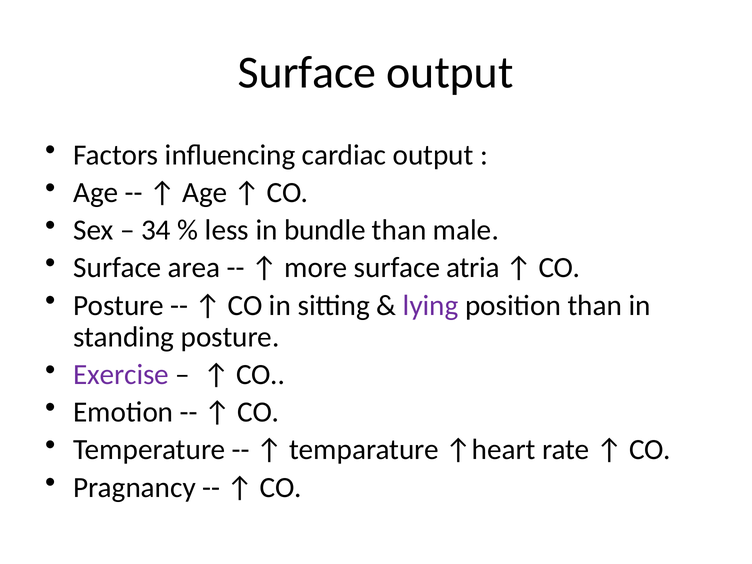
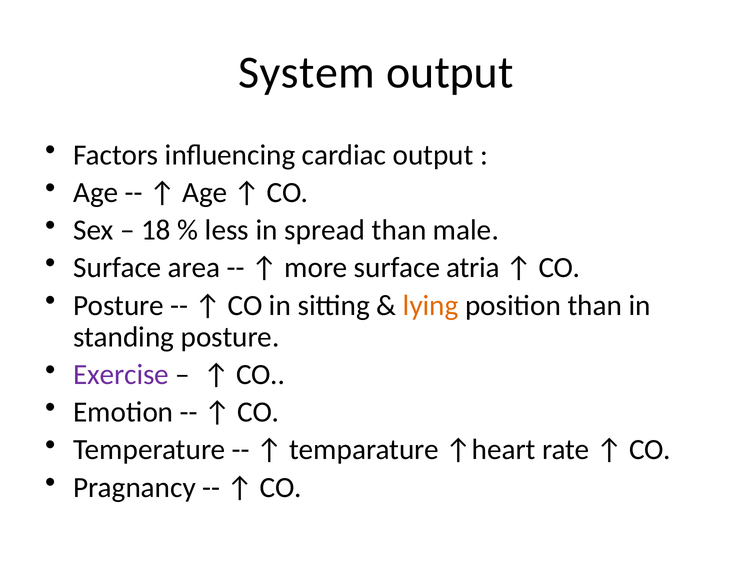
Surface: Surface -> System (307, 73)
34: 34 -> 18 (156, 230)
bundle: bundle -> spread (325, 230)
lying colour: purple -> orange (431, 305)
